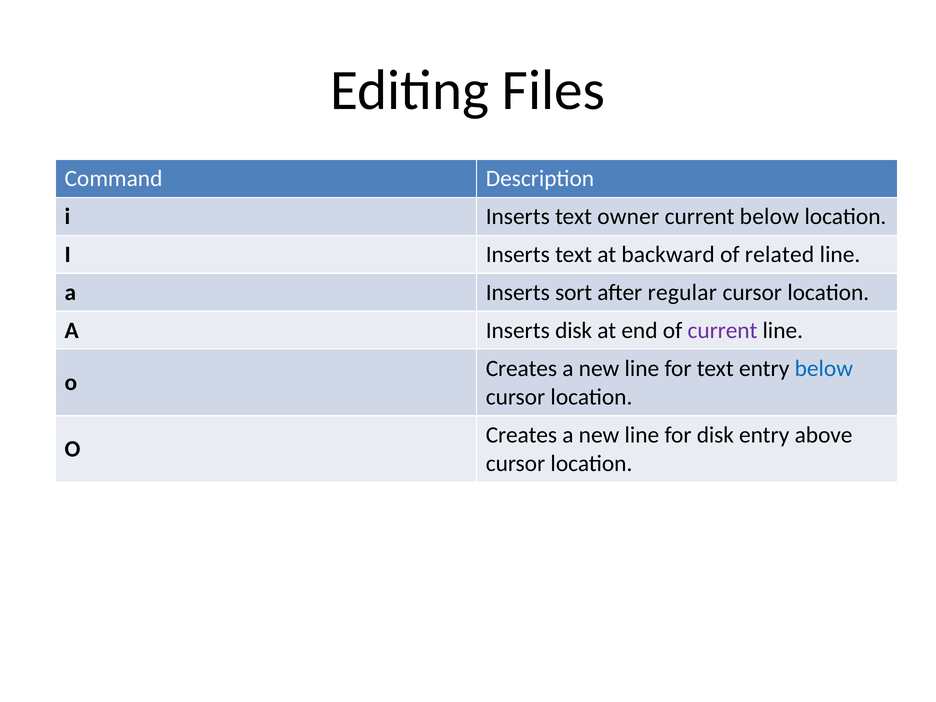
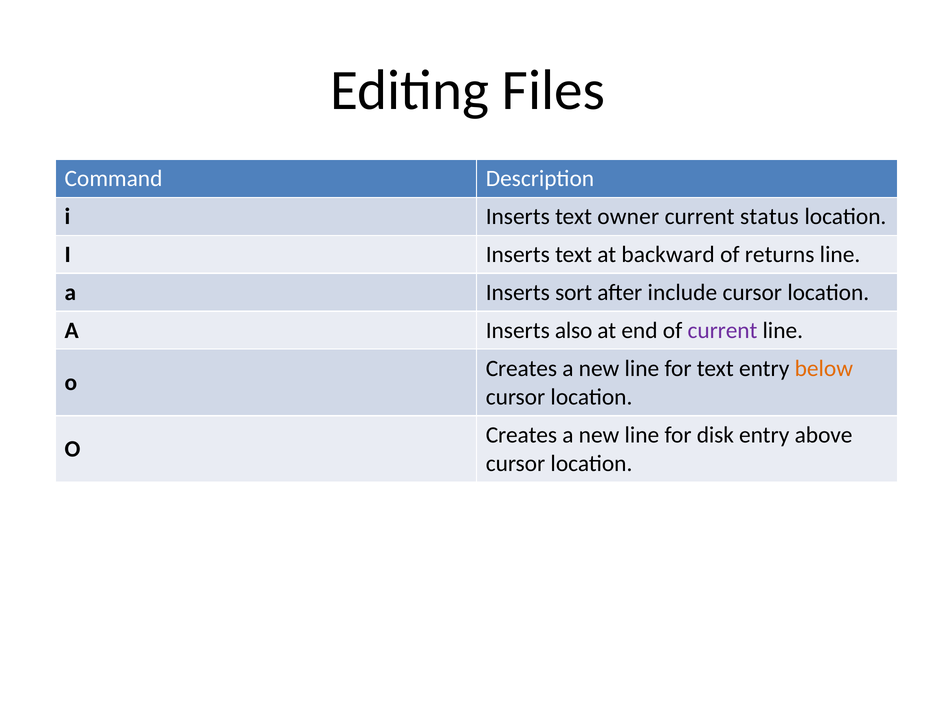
current below: below -> status (769, 217)
related: related -> returns (780, 255)
regular: regular -> include (682, 293)
Inserts disk: disk -> also (574, 330)
below colour: blue -> orange (824, 368)
